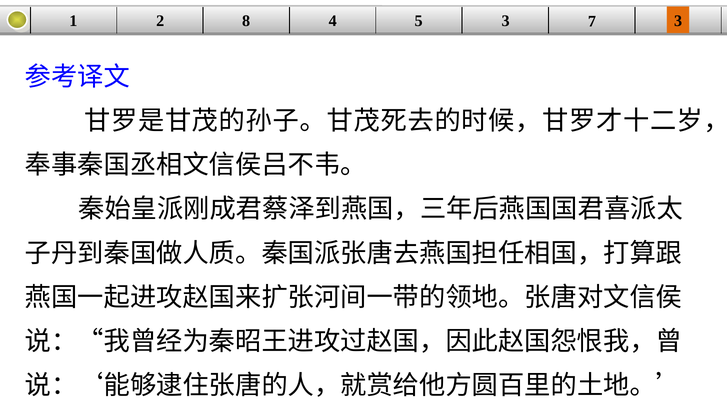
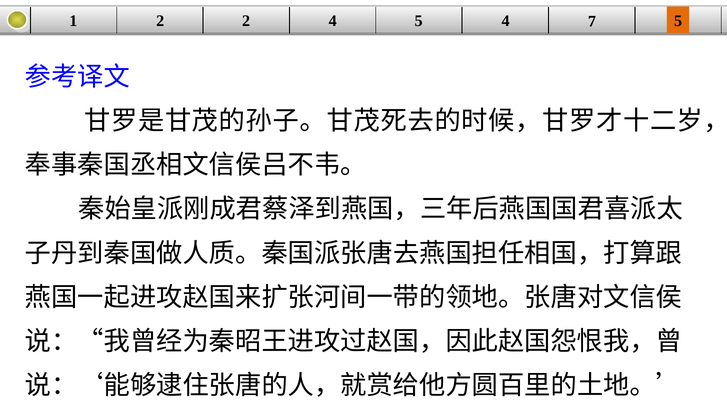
2 8: 8 -> 2 (246, 21)
5 3: 3 -> 4 (506, 21)
7 3: 3 -> 5 (678, 21)
